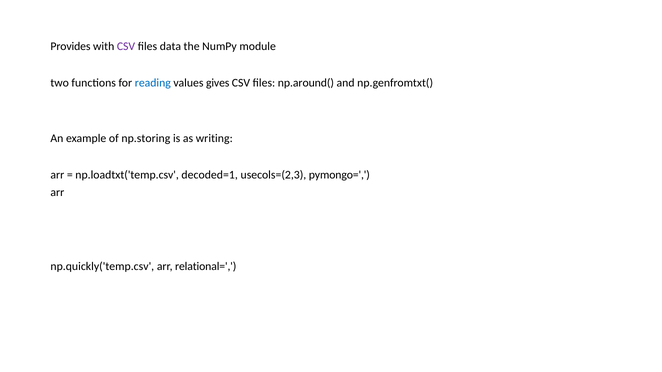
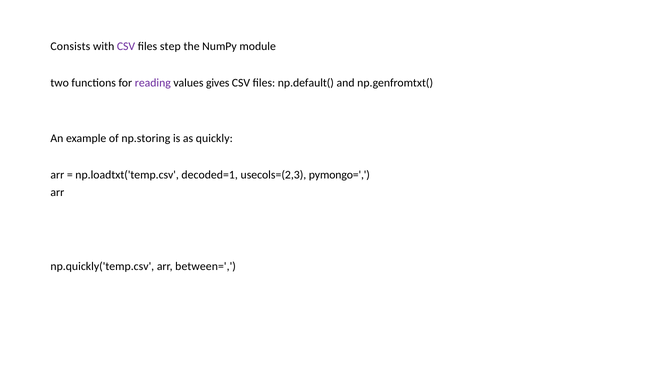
Provides: Provides -> Consists (70, 47)
data: data -> step (170, 47)
reading colour: blue -> purple (153, 83)
np.around(: np.around( -> np.default( (306, 83)
writing: writing -> quickly (214, 138)
relational=: relational= -> between= (206, 267)
